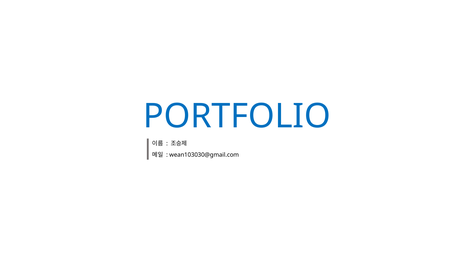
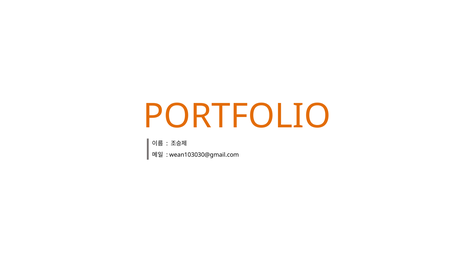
PORTFOLIO colour: blue -> orange (237, 116)
